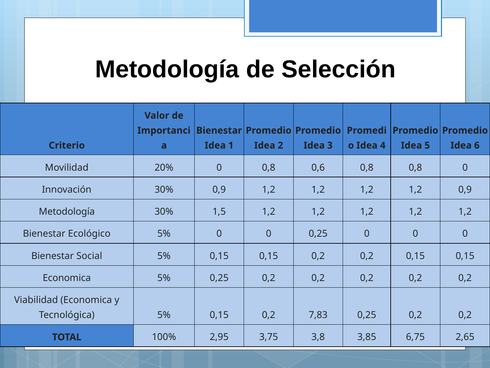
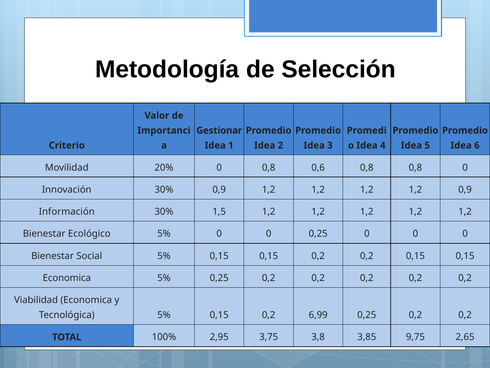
Bienestar: Bienestar -> Gestionar (219, 130)
Metodología: Metodología -> Información (67, 211)
7,83: 7,83 -> 6,99 (318, 315)
6,75: 6,75 -> 9,75 (415, 337)
